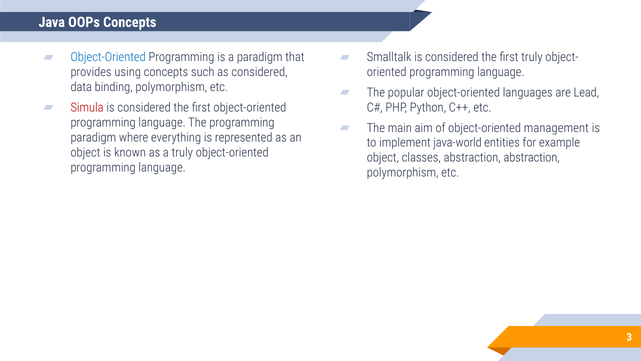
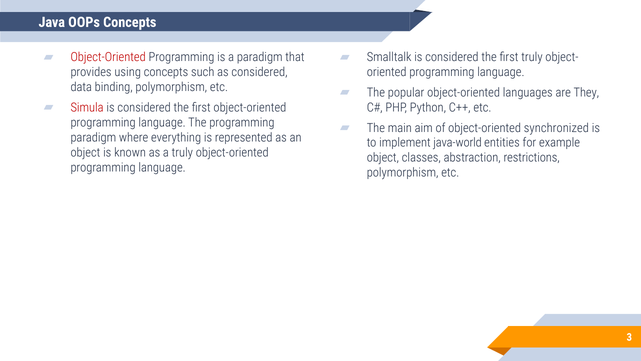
Object-Oriented colour: blue -> red (108, 57)
Lead: Lead -> They (586, 92)
management: management -> synchronized (556, 128)
abstraction abstraction: abstraction -> restrictions (532, 158)
